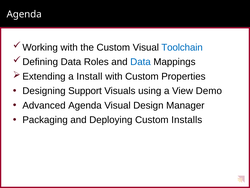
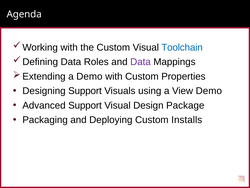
Data colour: blue -> purple (140, 62)
a Install: Install -> Demo (89, 76)
Advanced Agenda: Agenda -> Support (85, 105)
Manager: Manager -> Package (185, 105)
